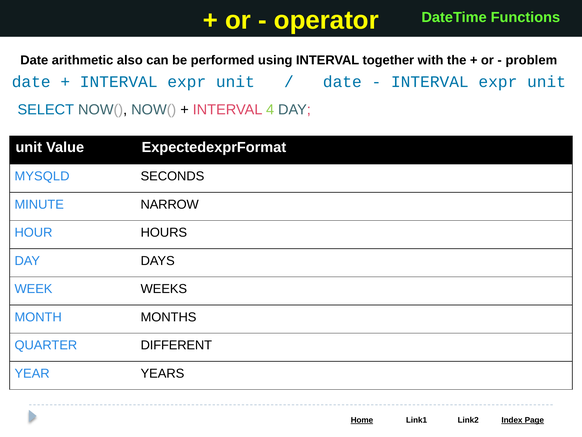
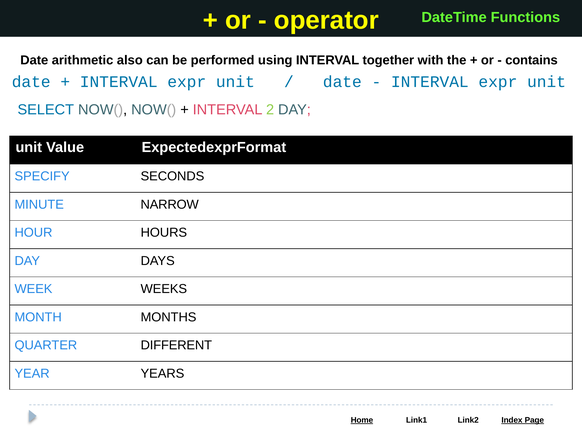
problem: problem -> contains (531, 60)
4: 4 -> 2 (270, 110)
MYSQLD: MYSQLD -> SPECIFY (42, 176)
